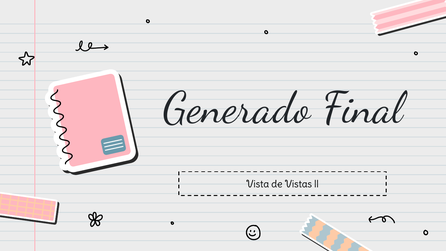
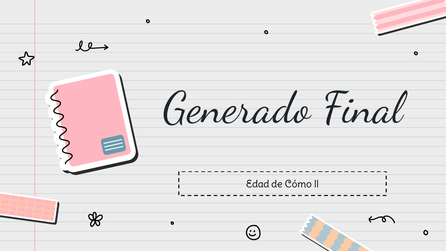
Vista: Vista -> Edad (258, 184)
Vistas: Vistas -> Cómo (298, 184)
